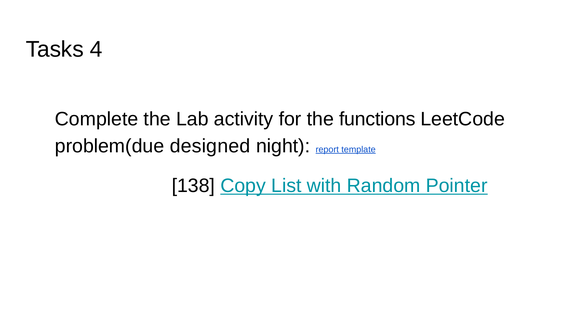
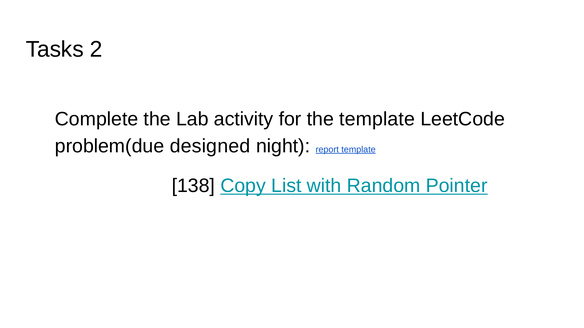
4: 4 -> 2 (96, 49)
the functions: functions -> template (377, 119)
